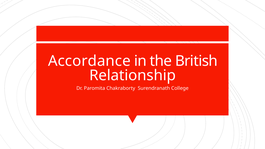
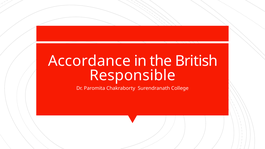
Relationship: Relationship -> Responsible (132, 75)
